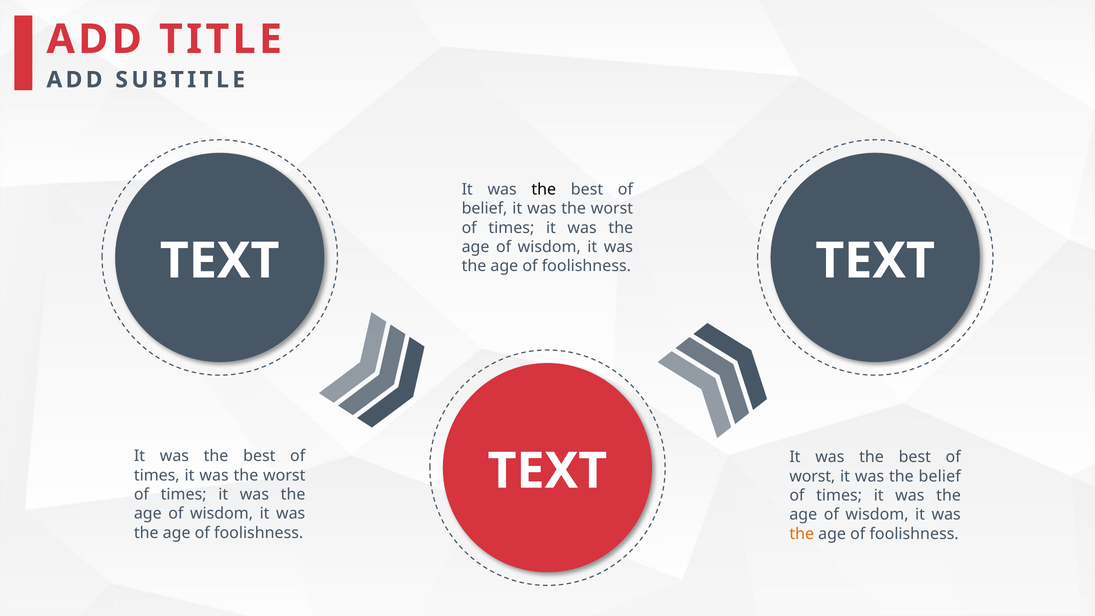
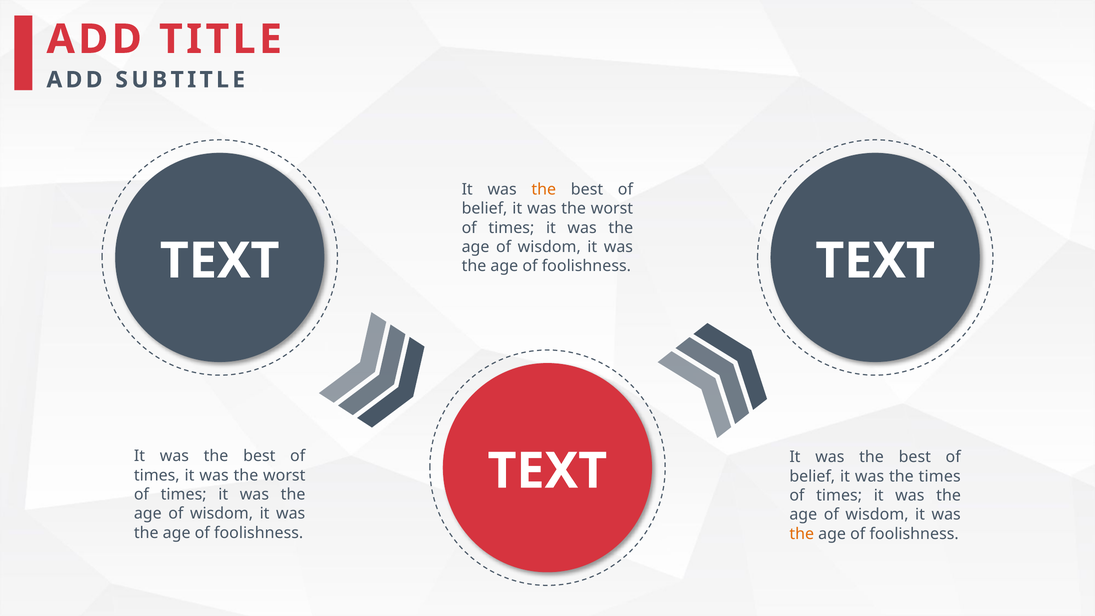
the colour: black -> orange (544, 189)
worst: worst -> belief (812, 476)
the belief: belief -> times (940, 476)
